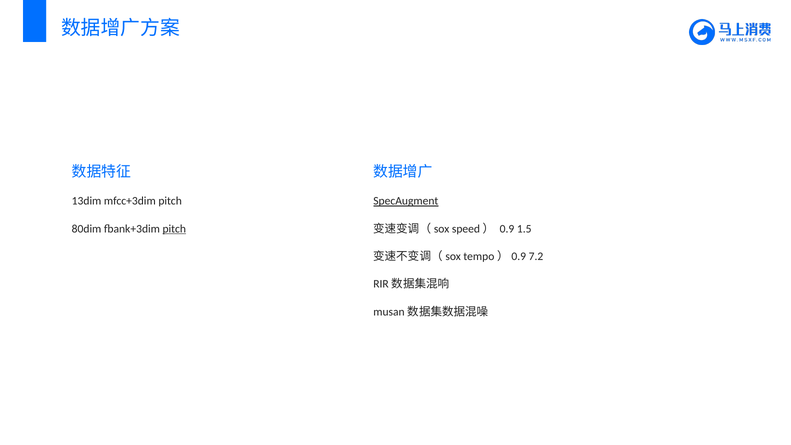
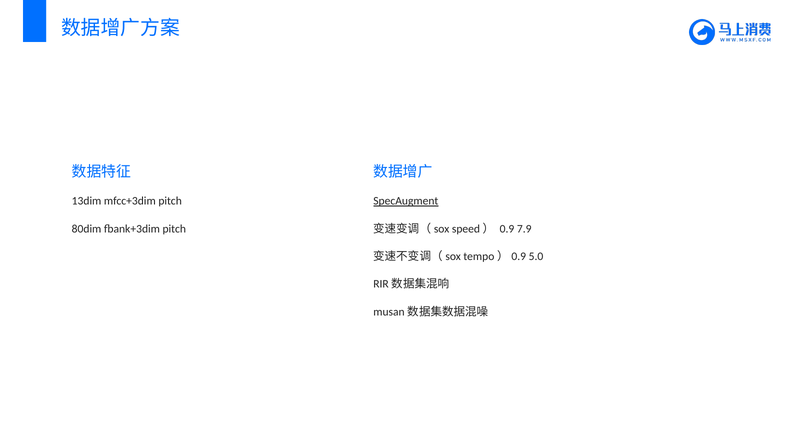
pitch underline: present -> none (174, 229)
1.5: 1.5 -> 7.9 (524, 229)
7.2: 7.2 -> 5.0 (536, 256)
